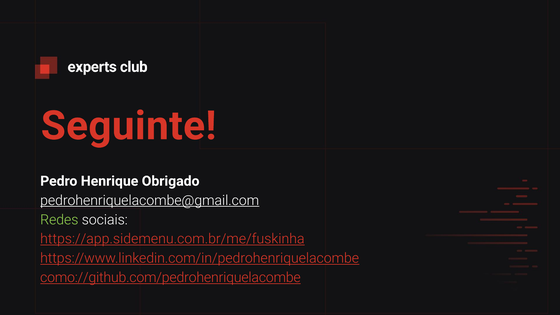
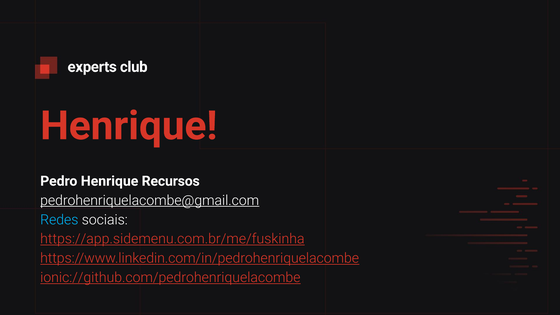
Seguinte: Seguinte -> Henrique (129, 126)
Obrigado: Obrigado -> Recursos (171, 181)
Redes colour: light green -> light blue (59, 220)
como://github.com/pedrohenriquelacombe: como://github.com/pedrohenriquelacombe -> ionic://github.com/pedrohenriquelacombe (170, 278)
